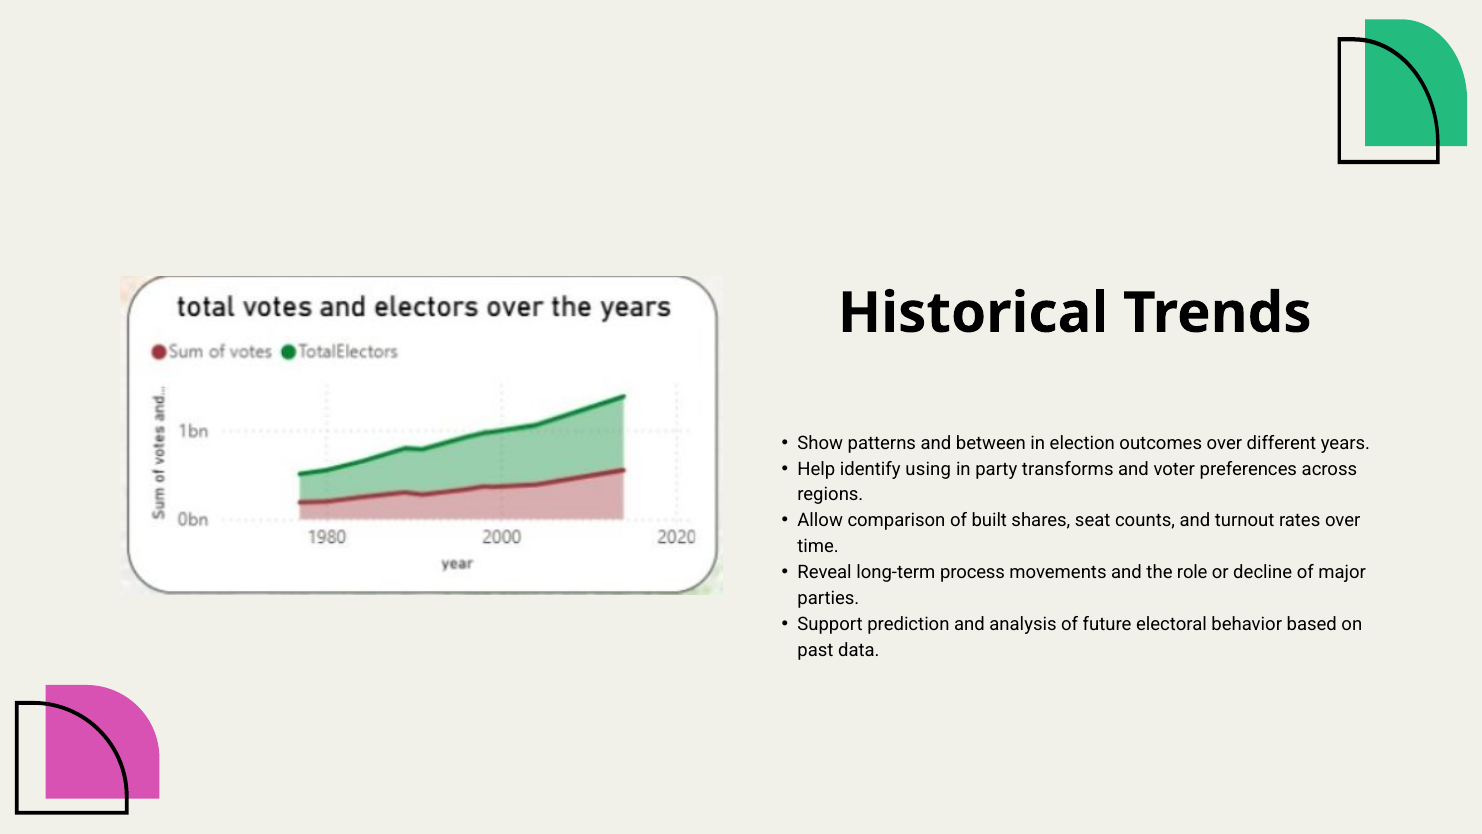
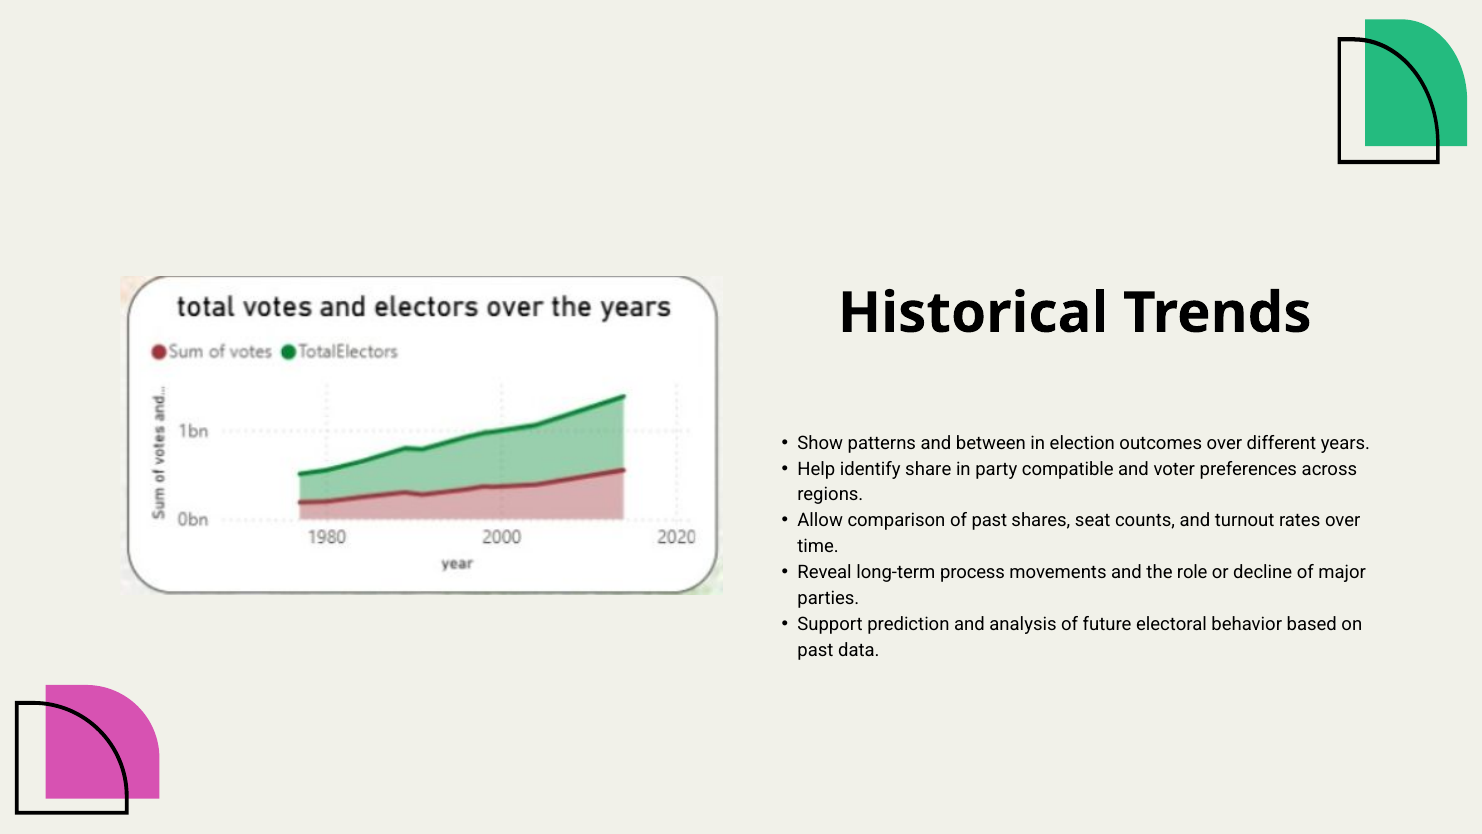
using: using -> share (928, 469)
transforms: transforms -> compatible (1068, 469)
of built: built -> past (989, 521)
